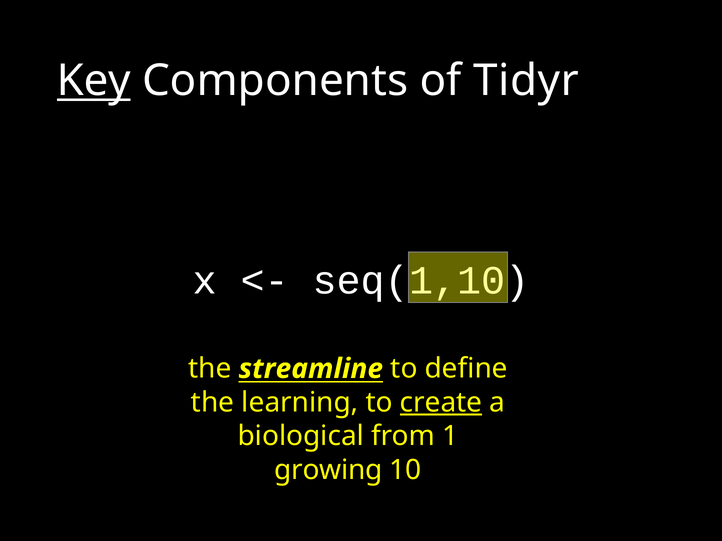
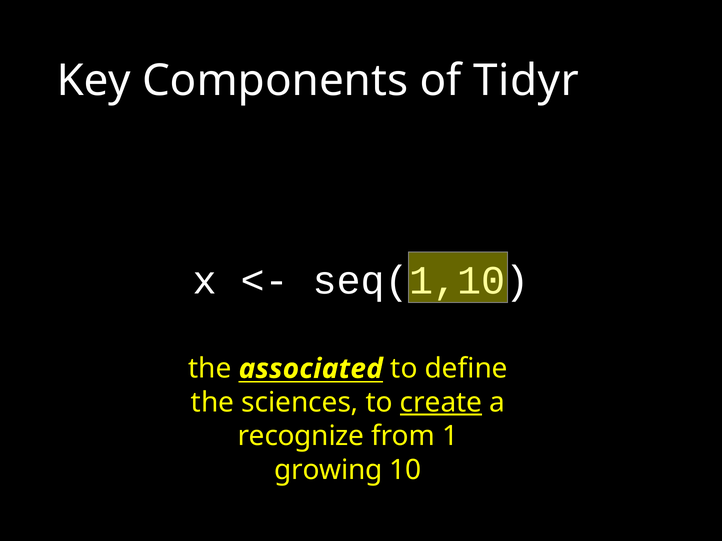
Key underline: present -> none (94, 81)
streamline: streamline -> associated (311, 369)
learning: learning -> sciences (300, 403)
biological: biological -> recognize (301, 436)
